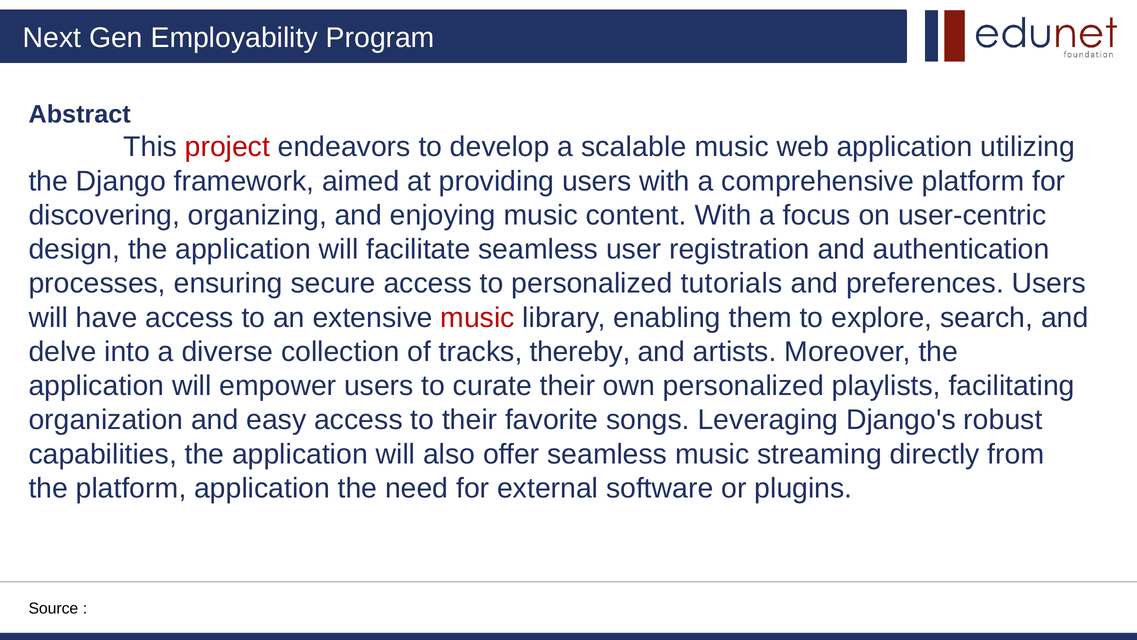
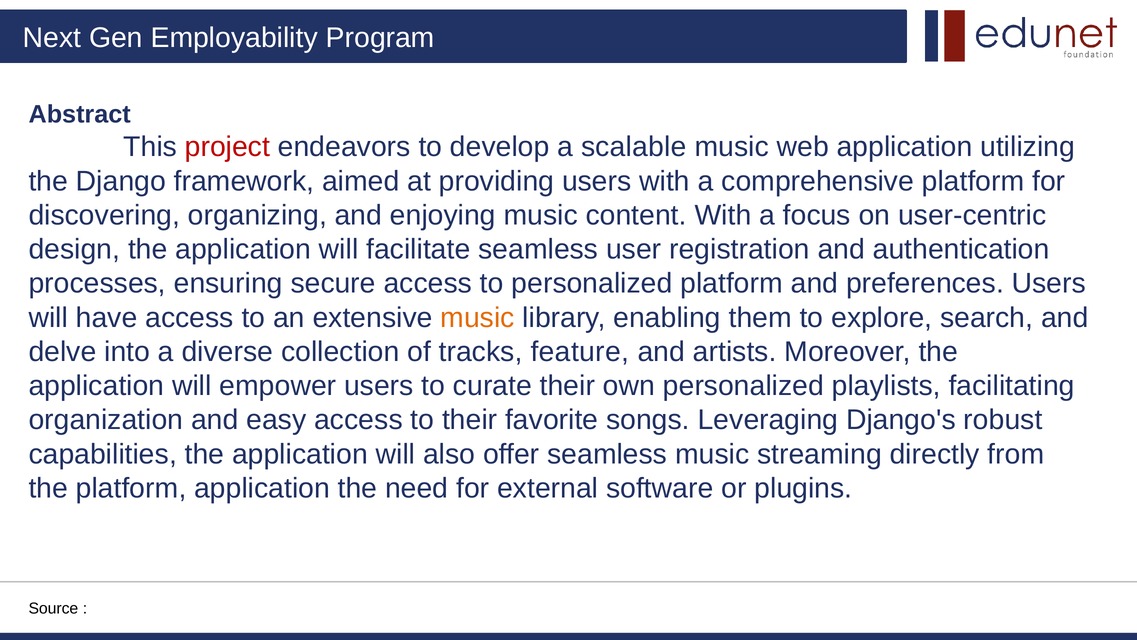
personalized tutorials: tutorials -> platform (732, 283)
music colour: red -> orange (478, 317)
thereby: thereby -> feature (580, 352)
